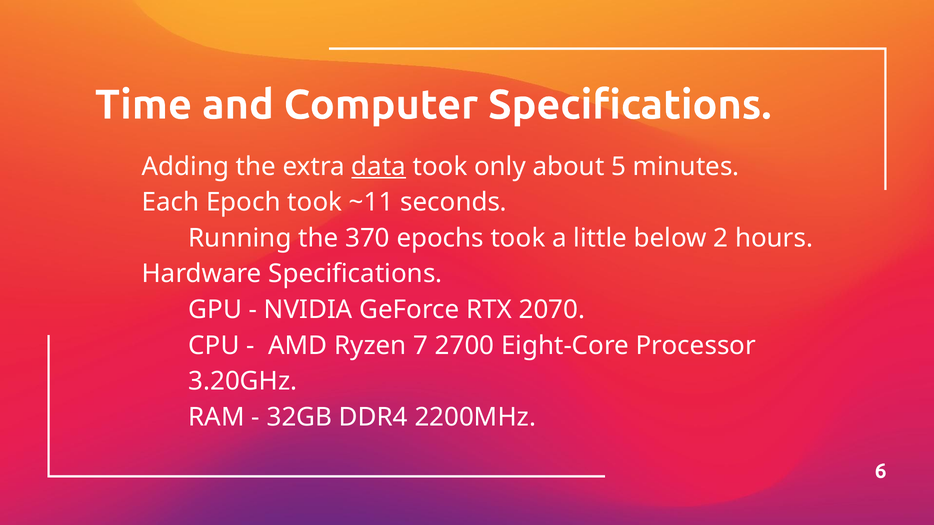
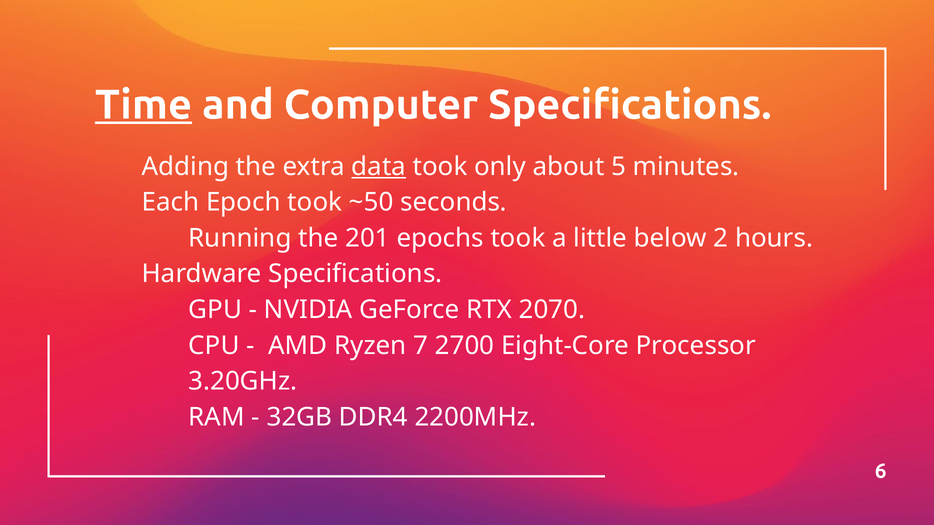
Time underline: none -> present (144, 105)
~11: ~11 -> ~50 (371, 202)
370: 370 -> 201 (368, 238)
